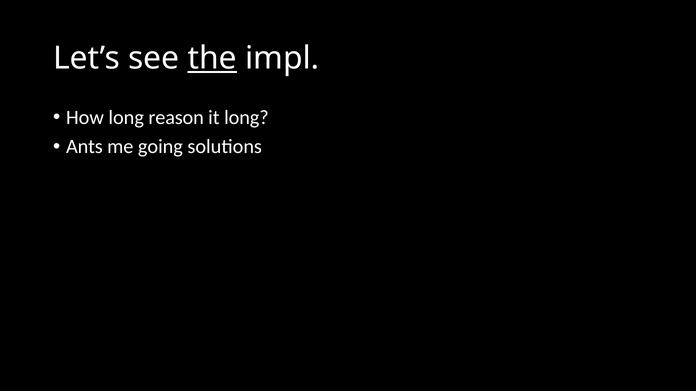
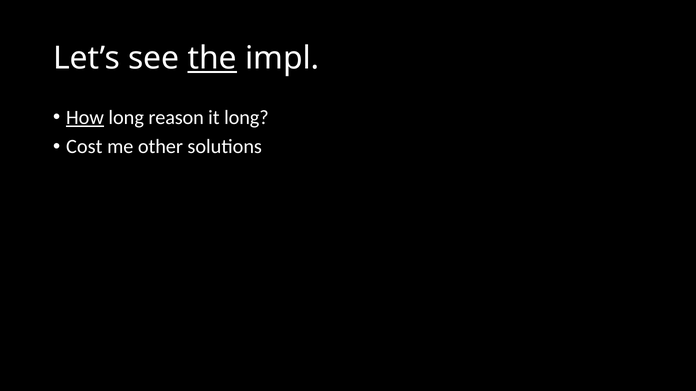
How underline: none -> present (85, 118)
Ants: Ants -> Cost (84, 147)
going: going -> other (160, 147)
